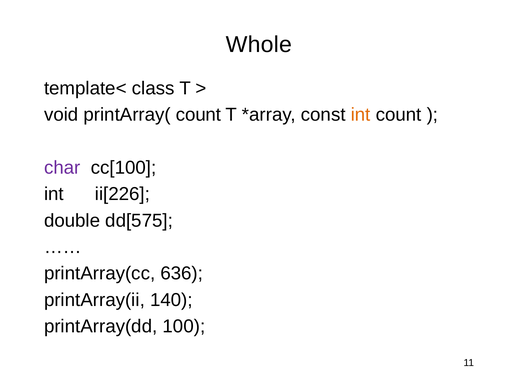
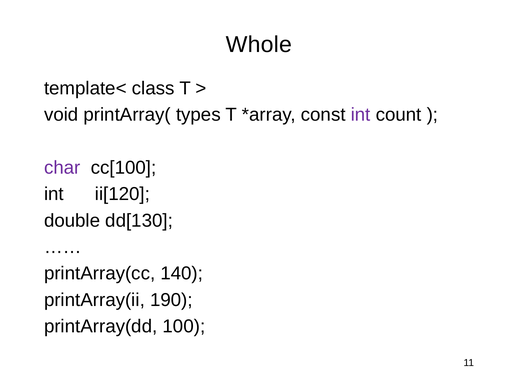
printArray( count: count -> types (198, 115)
int colour: orange -> purple (361, 115)
ii[226: ii[226 -> ii[120 (122, 194)
dd[575: dd[575 -> dd[130 (139, 221)
636: 636 -> 140 (182, 274)
140: 140 -> 190 (171, 300)
